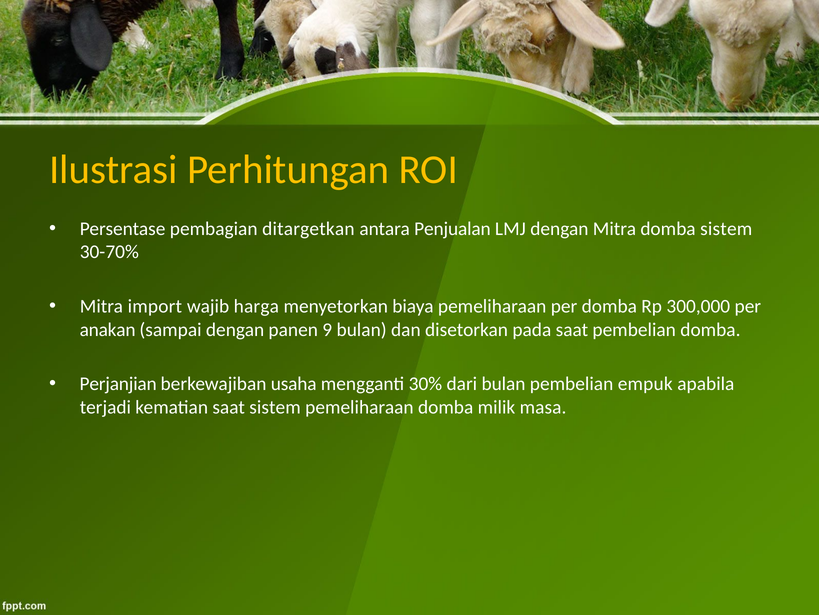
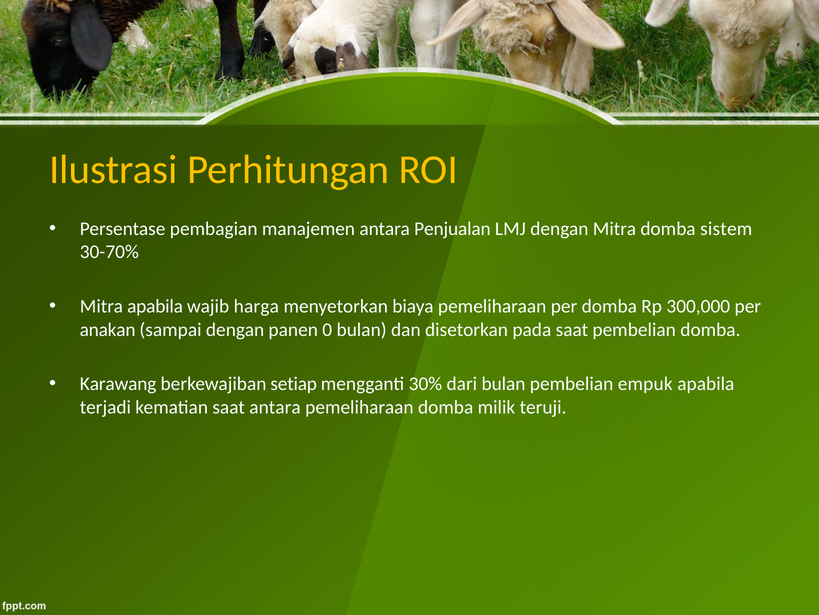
ditargetkan: ditargetkan -> manajemen (309, 228)
Mitra import: import -> apabila (155, 306)
9: 9 -> 0 (327, 329)
Perjanjian: Perjanjian -> Karawang (118, 383)
usaha: usaha -> setiap (294, 383)
saat sistem: sistem -> antara (275, 407)
masa: masa -> teruji (543, 407)
